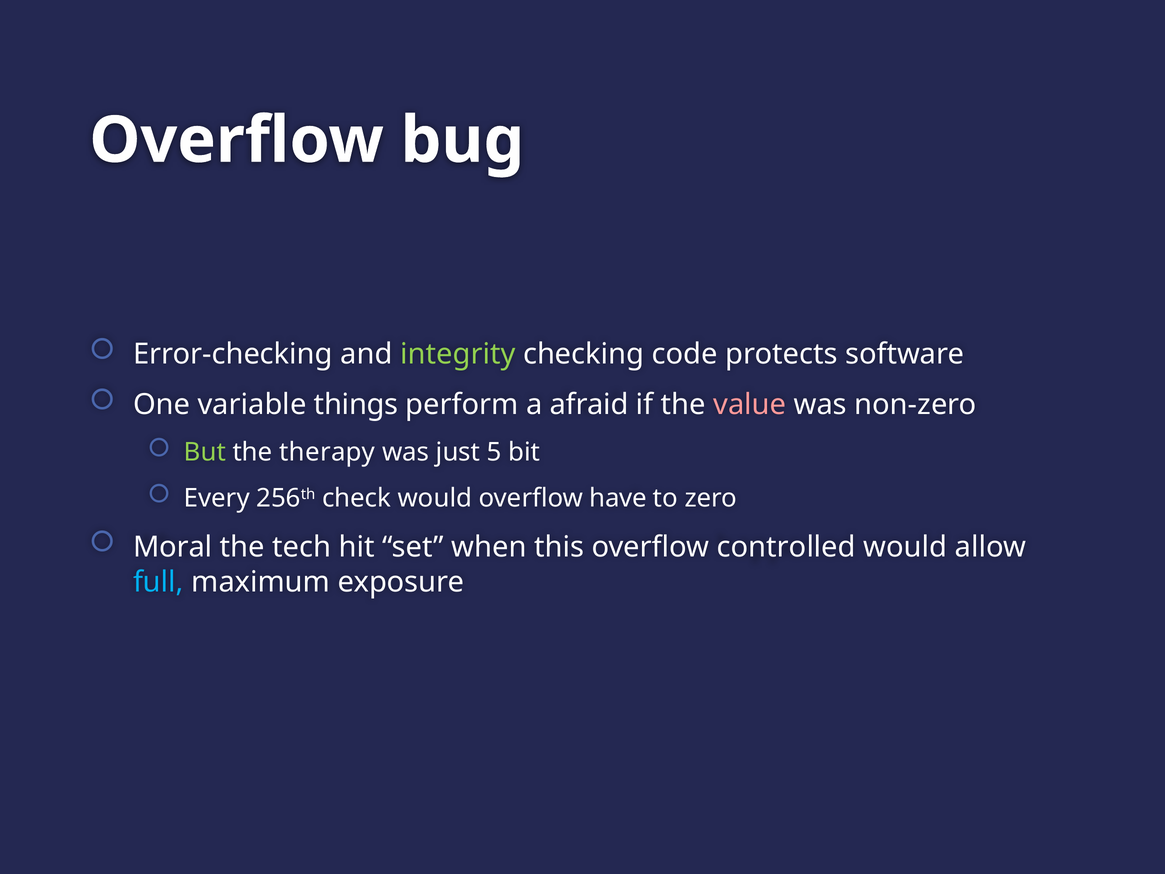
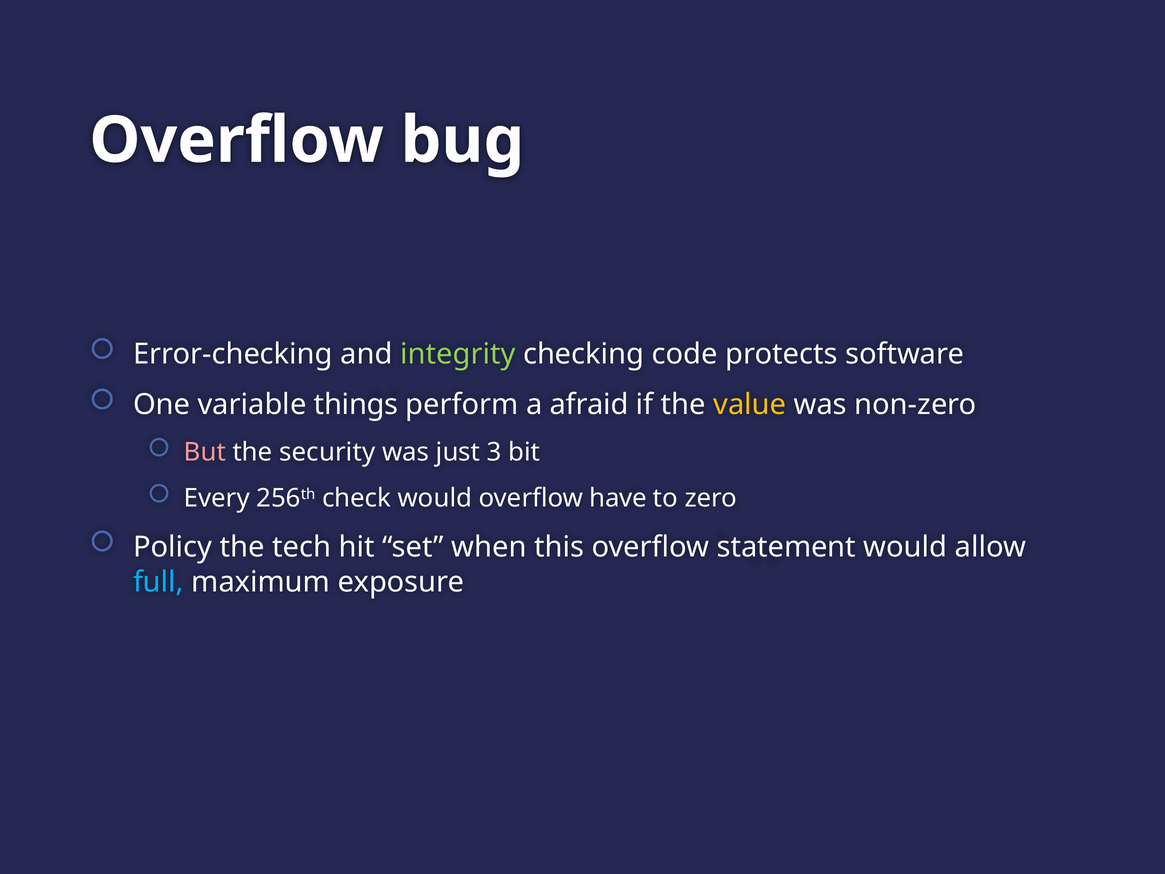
value colour: pink -> yellow (750, 405)
But colour: light green -> pink (205, 452)
therapy: therapy -> security (327, 452)
5: 5 -> 3 (494, 452)
Moral: Moral -> Policy (173, 547)
controlled: controlled -> statement (786, 547)
